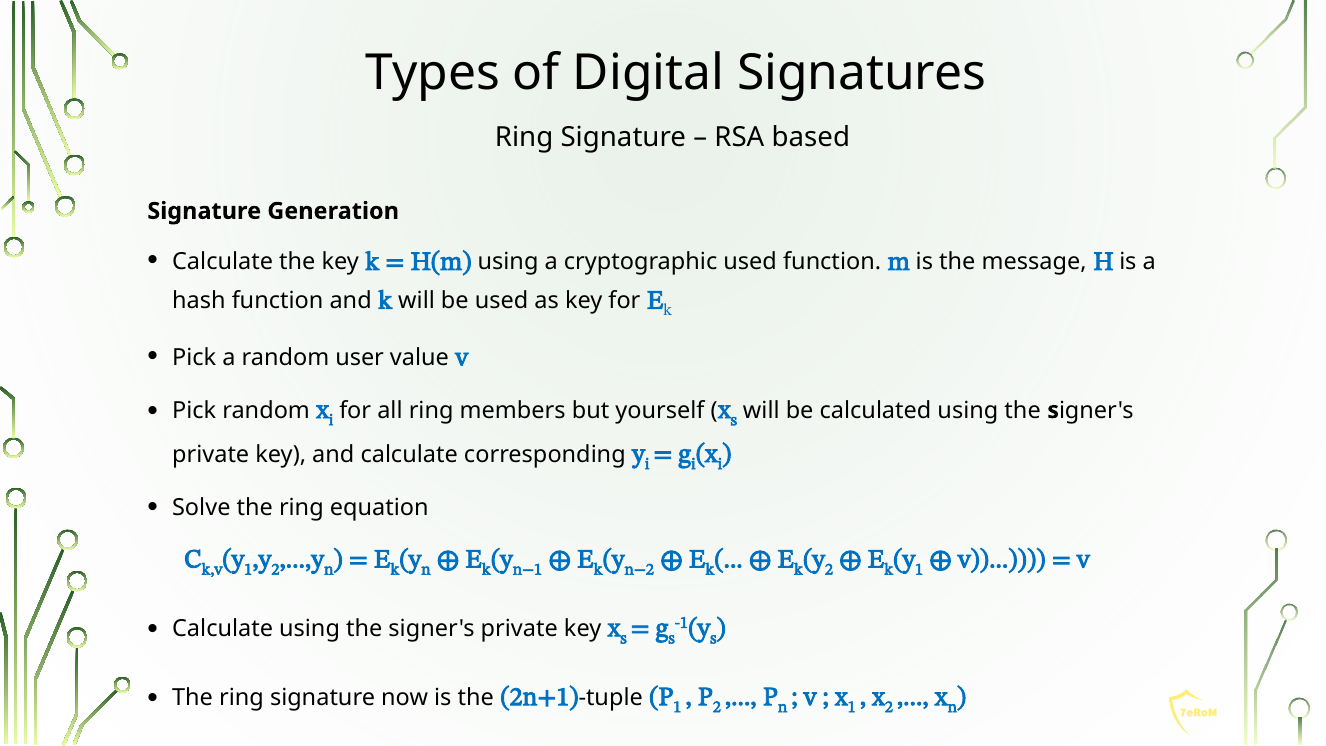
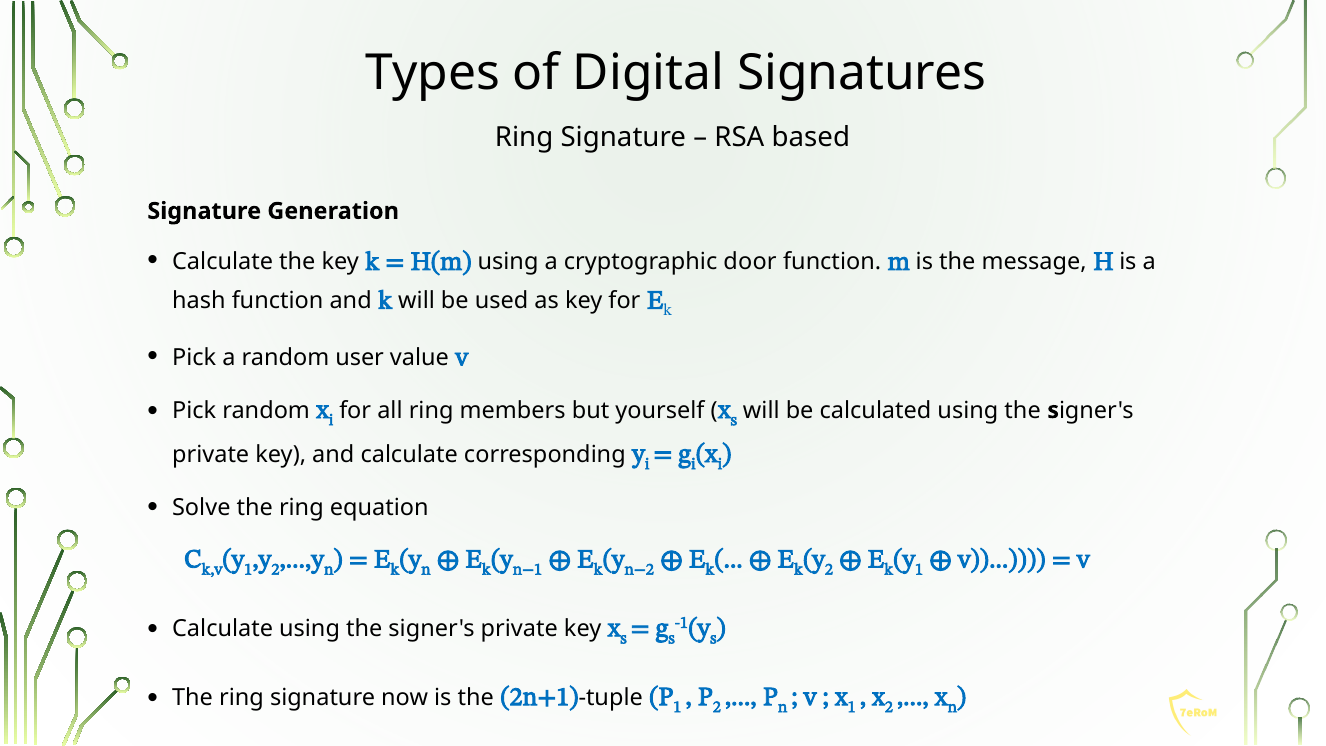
cryptographic used: used -> door (750, 262)
